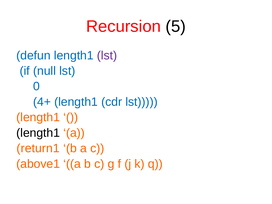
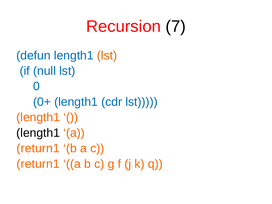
5: 5 -> 7 (176, 26)
lst colour: purple -> orange (107, 55)
4+: 4+ -> 0+ (42, 102)
above1: above1 -> return1 (38, 164)
